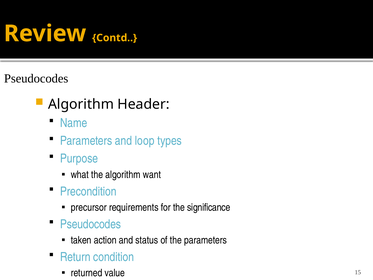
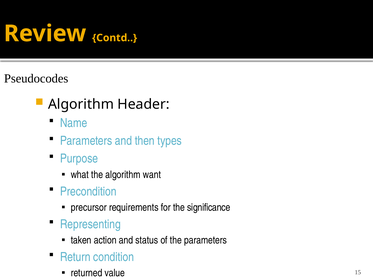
loop: loop -> then (145, 141)
Pseudocodes: Pseudocodes -> Representing (90, 224)
